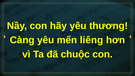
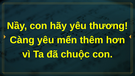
liêng: liêng -> thêm (92, 40)
